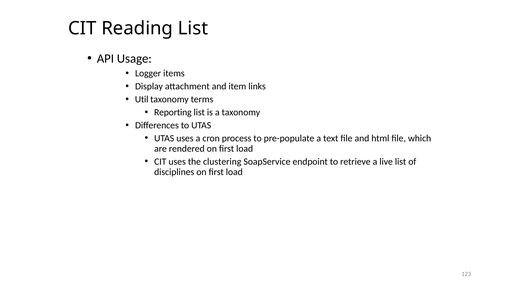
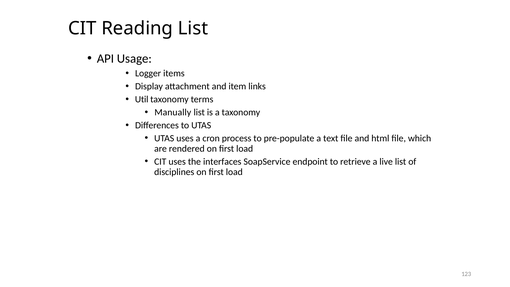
Reporting: Reporting -> Manually (173, 112)
clustering: clustering -> interfaces (222, 161)
